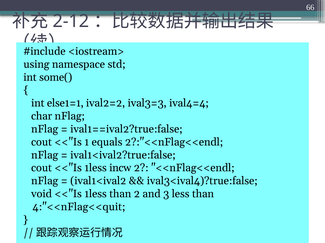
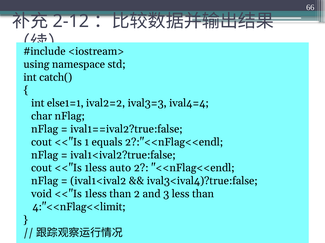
some(: some( -> catch( (56, 77)
incw: incw -> auto (120, 168)
4:"<<nFlag<<quit: 4:"<<nFlag<<quit -> 4:"<<nFlag<<limit (79, 207)
